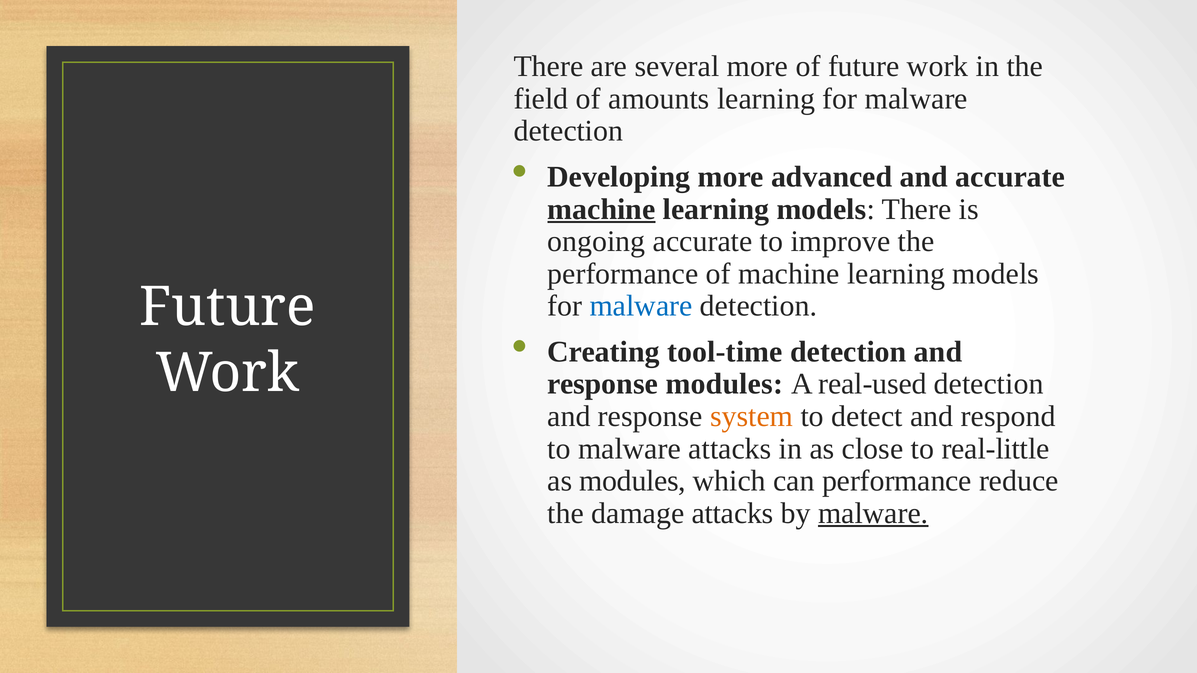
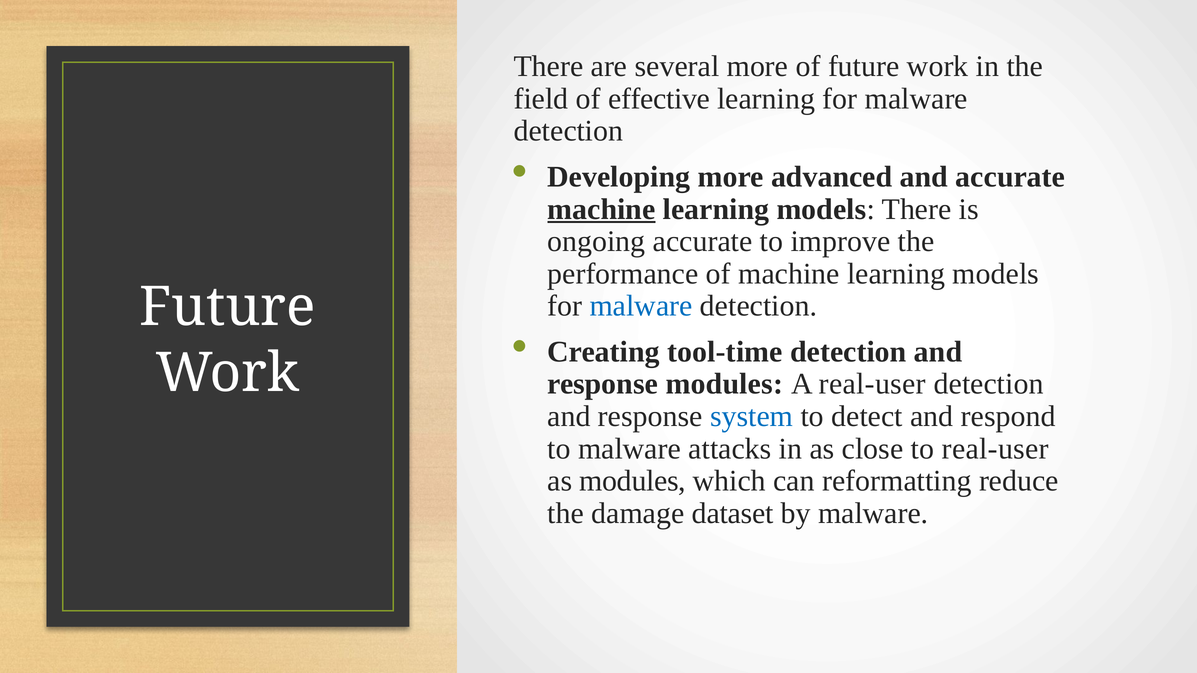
amounts: amounts -> effective (659, 99)
A real-used: real-used -> real-user (872, 384)
system colour: orange -> blue (752, 417)
to real-little: real-little -> real-user (995, 449)
can performance: performance -> reformatting (897, 481)
damage attacks: attacks -> dataset (733, 513)
malware underline: present -> none (873, 513)
